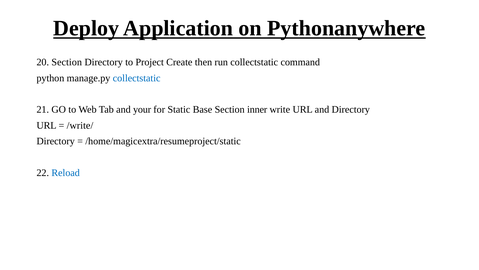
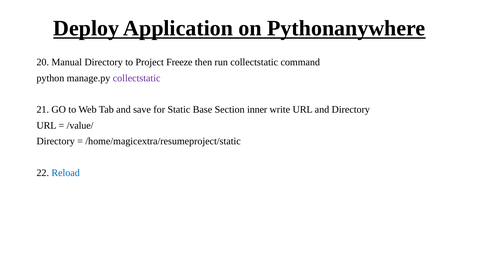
20 Section: Section -> Manual (67, 62)
Create: Create -> Freeze (179, 62)
collectstatic colour: blue -> purple (137, 78)
your: your -> save (142, 109)
/write/: /write/ -> /value/ (80, 125)
